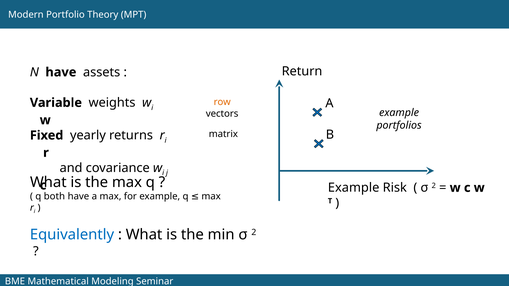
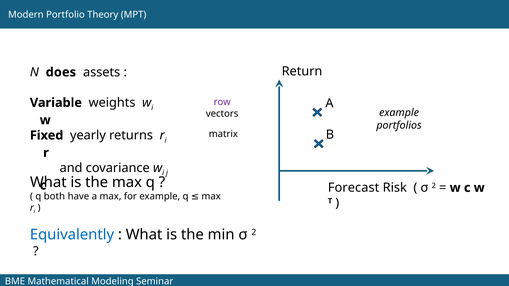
N have: have -> does (61, 72)
row colour: orange -> purple (222, 102)
Example: Example -> Forecast (354, 188)
